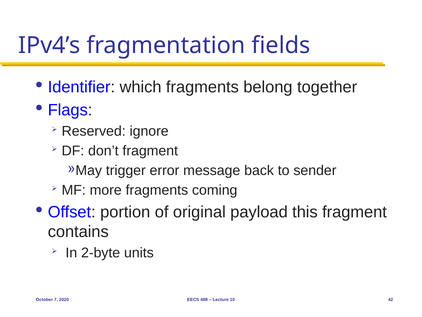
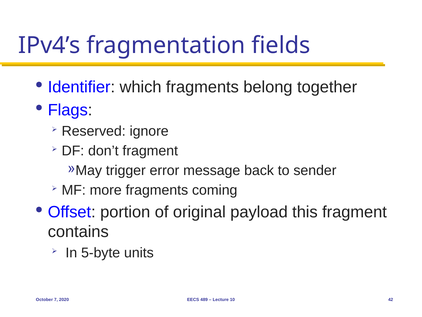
2-byte: 2-byte -> 5-byte (101, 252)
